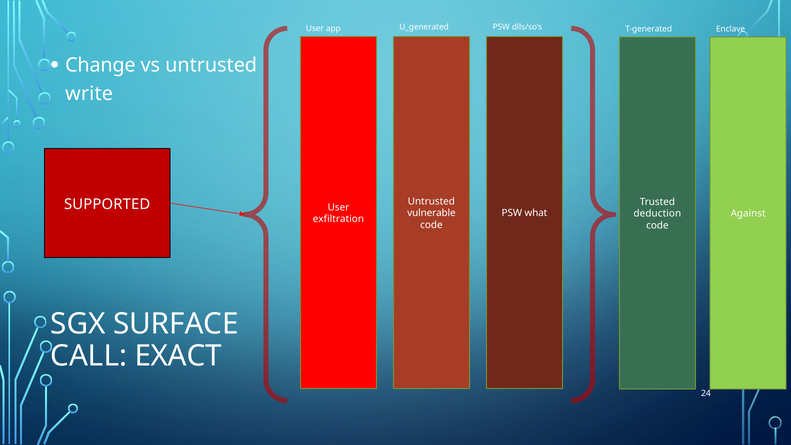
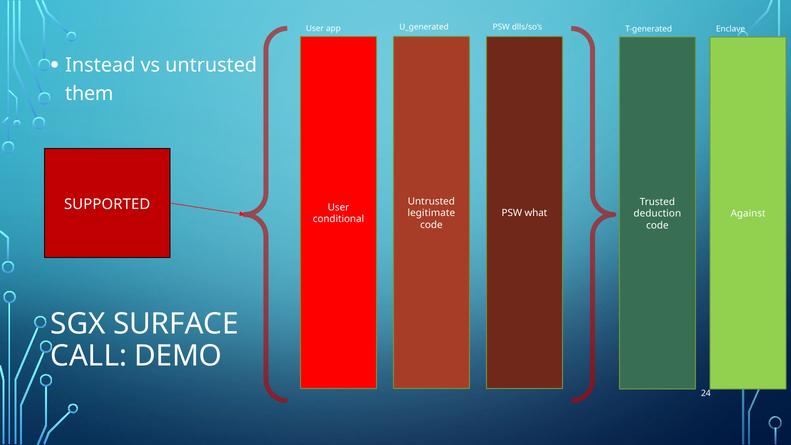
Change: Change -> Instead (100, 65)
write: write -> them (89, 94)
vulnerable: vulnerable -> legitimate (431, 213)
exfiltration: exfiltration -> conditional (338, 219)
EXACT: EXACT -> DEMO (178, 356)
